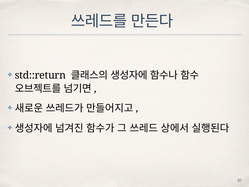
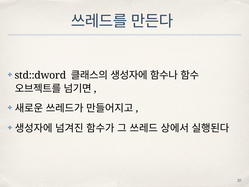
std::return: std::return -> std::dword (40, 75)
